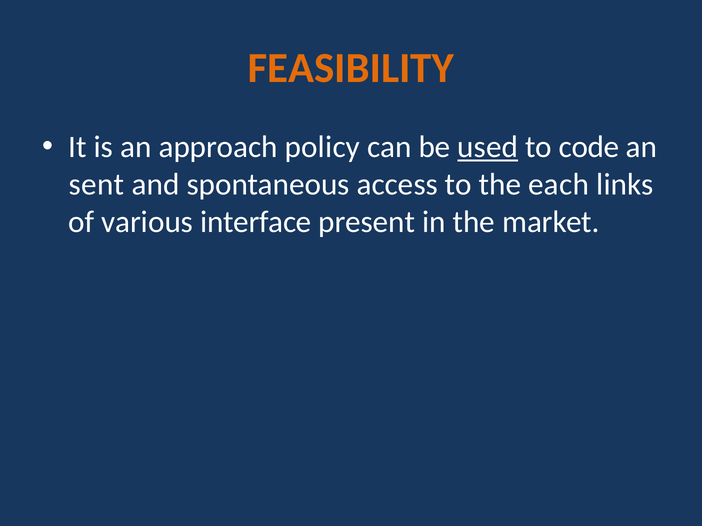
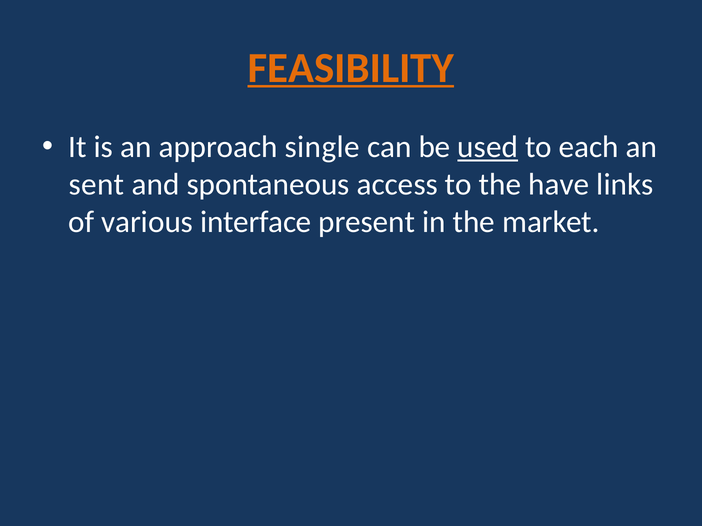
FEASIBILITY underline: none -> present (351, 68)
policy: policy -> single (322, 147)
code: code -> each (589, 147)
each: each -> have (559, 185)
